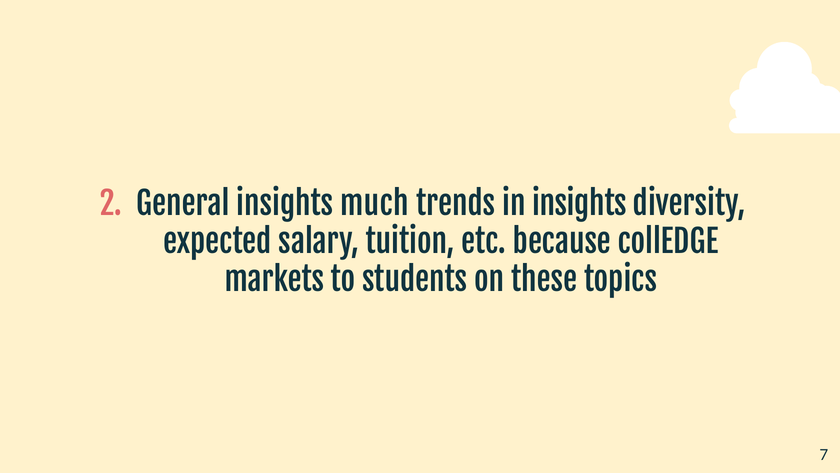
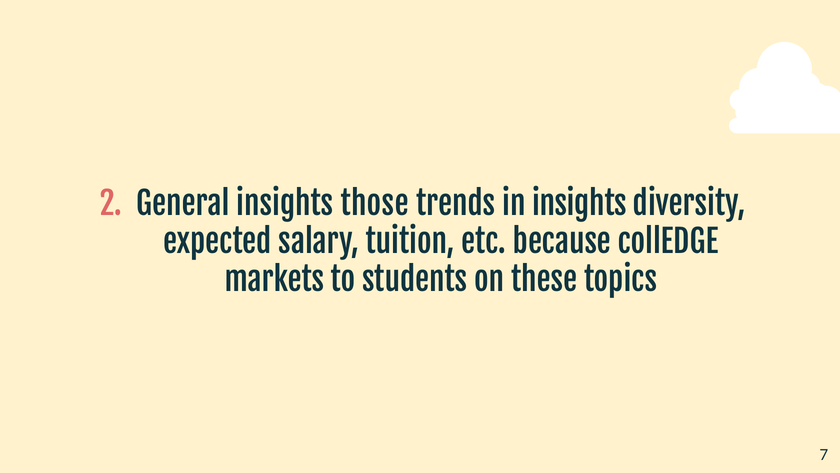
much: much -> those (375, 205)
